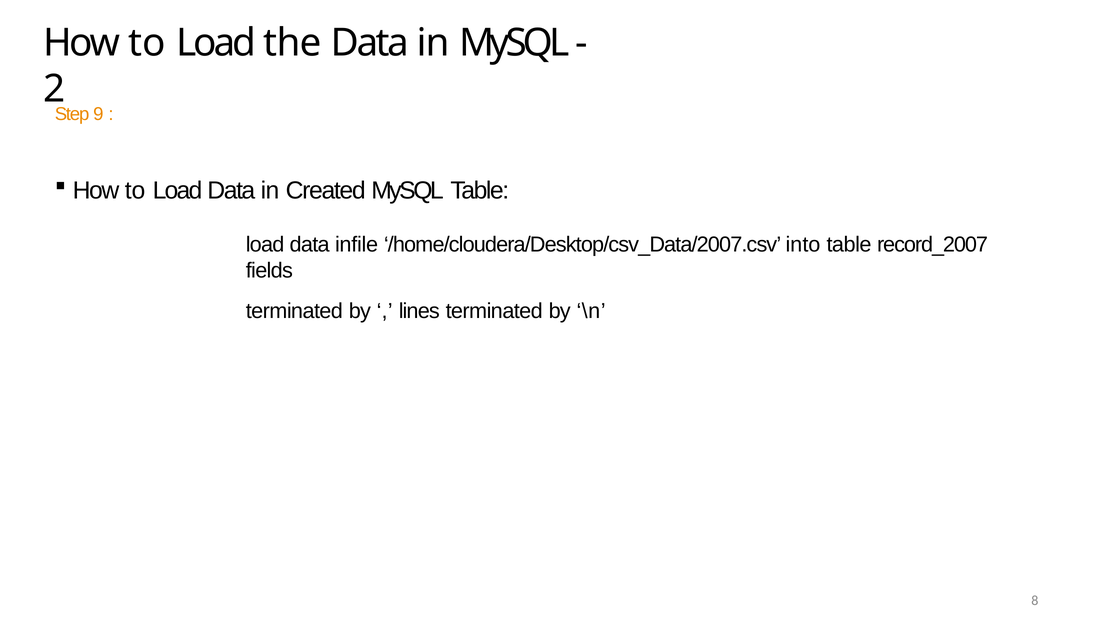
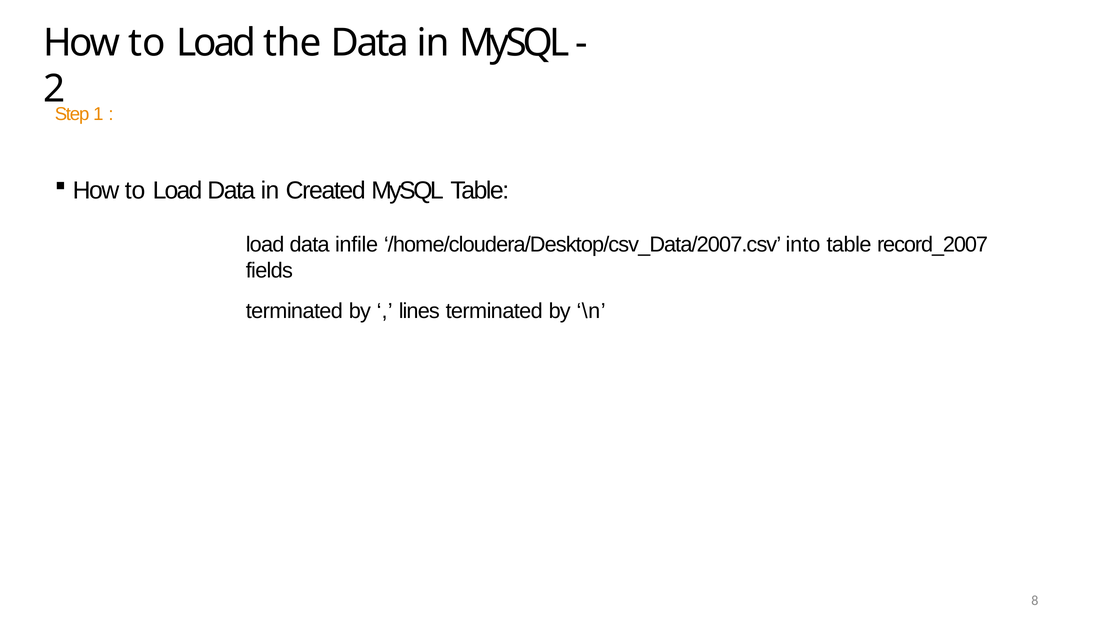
9: 9 -> 1 (98, 114)
